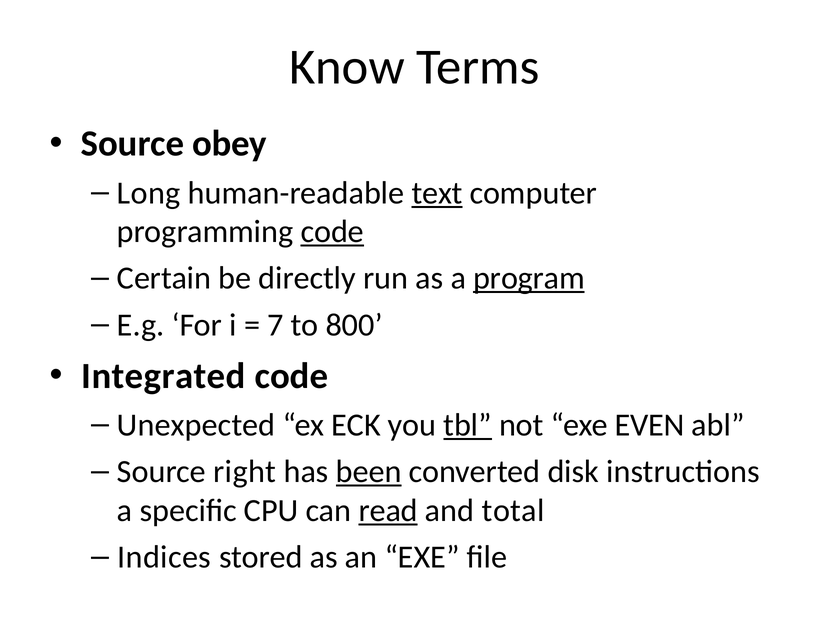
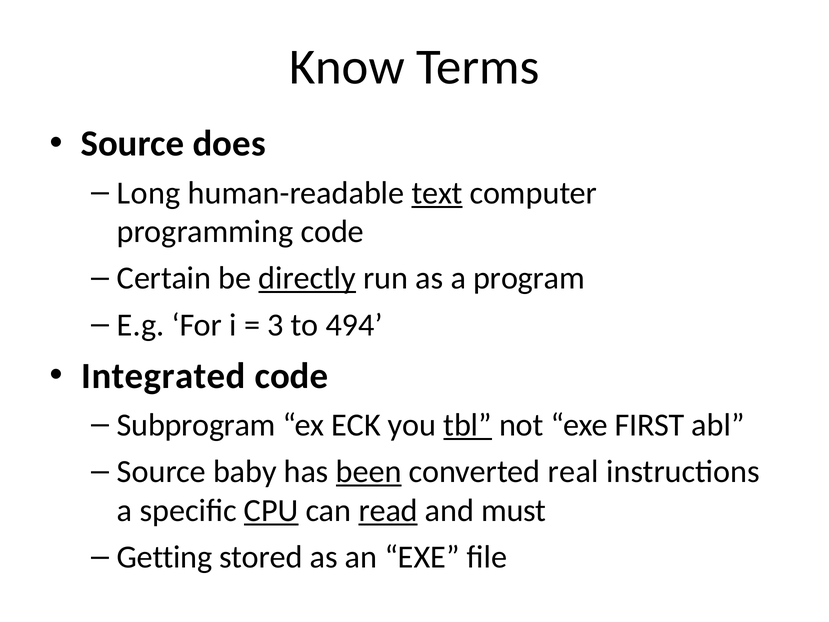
obey: obey -> does (229, 144)
code underline: present -> none (332, 231)
directly underline: none -> present (307, 278)
program underline: present -> none (529, 278)
7: 7 -> 3 (275, 325)
800: 800 -> 494 (354, 325)
Unexpected: Unexpected -> Subprogram (196, 425)
EVEN: EVEN -> FIRST (650, 425)
right: right -> baby (245, 472)
disk: disk -> real (573, 472)
CPU underline: none -> present (271, 510)
total: total -> must (514, 510)
Indices: Indices -> Getting (165, 557)
